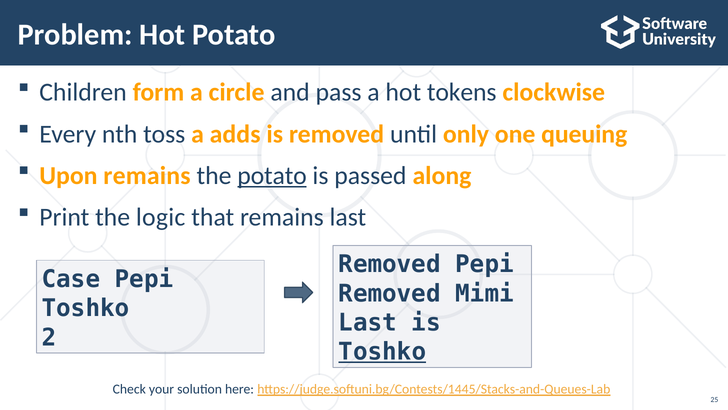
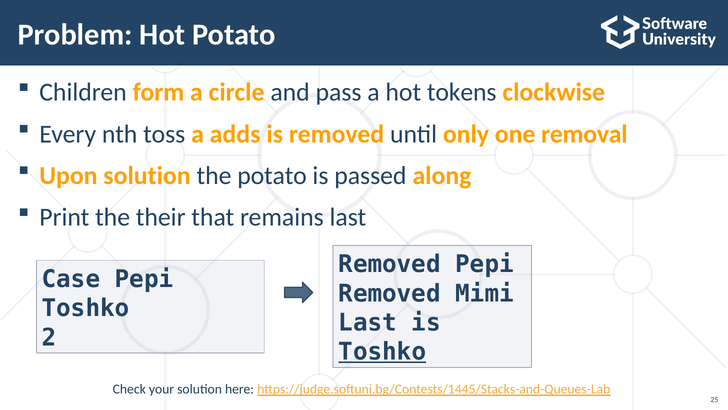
queuing: queuing -> removal (584, 134)
Upon remains: remains -> solution (147, 175)
potato underline: present -> none (272, 175)
logic: logic -> their (161, 217)
